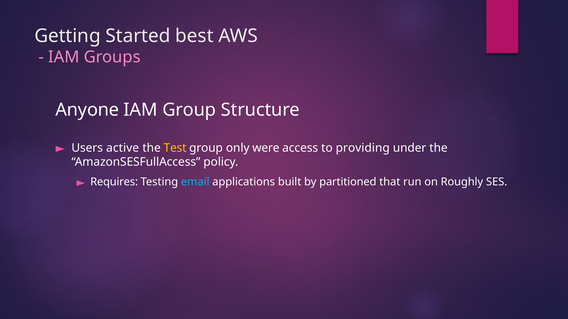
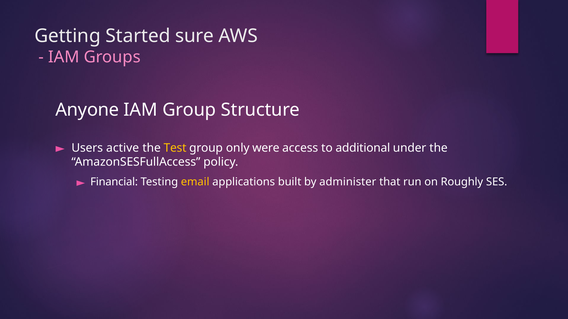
best: best -> sure (194, 36)
providing: providing -> additional (363, 148)
Requires: Requires -> Financial (114, 182)
email colour: light blue -> yellow (195, 182)
partitioned: partitioned -> administer (348, 182)
